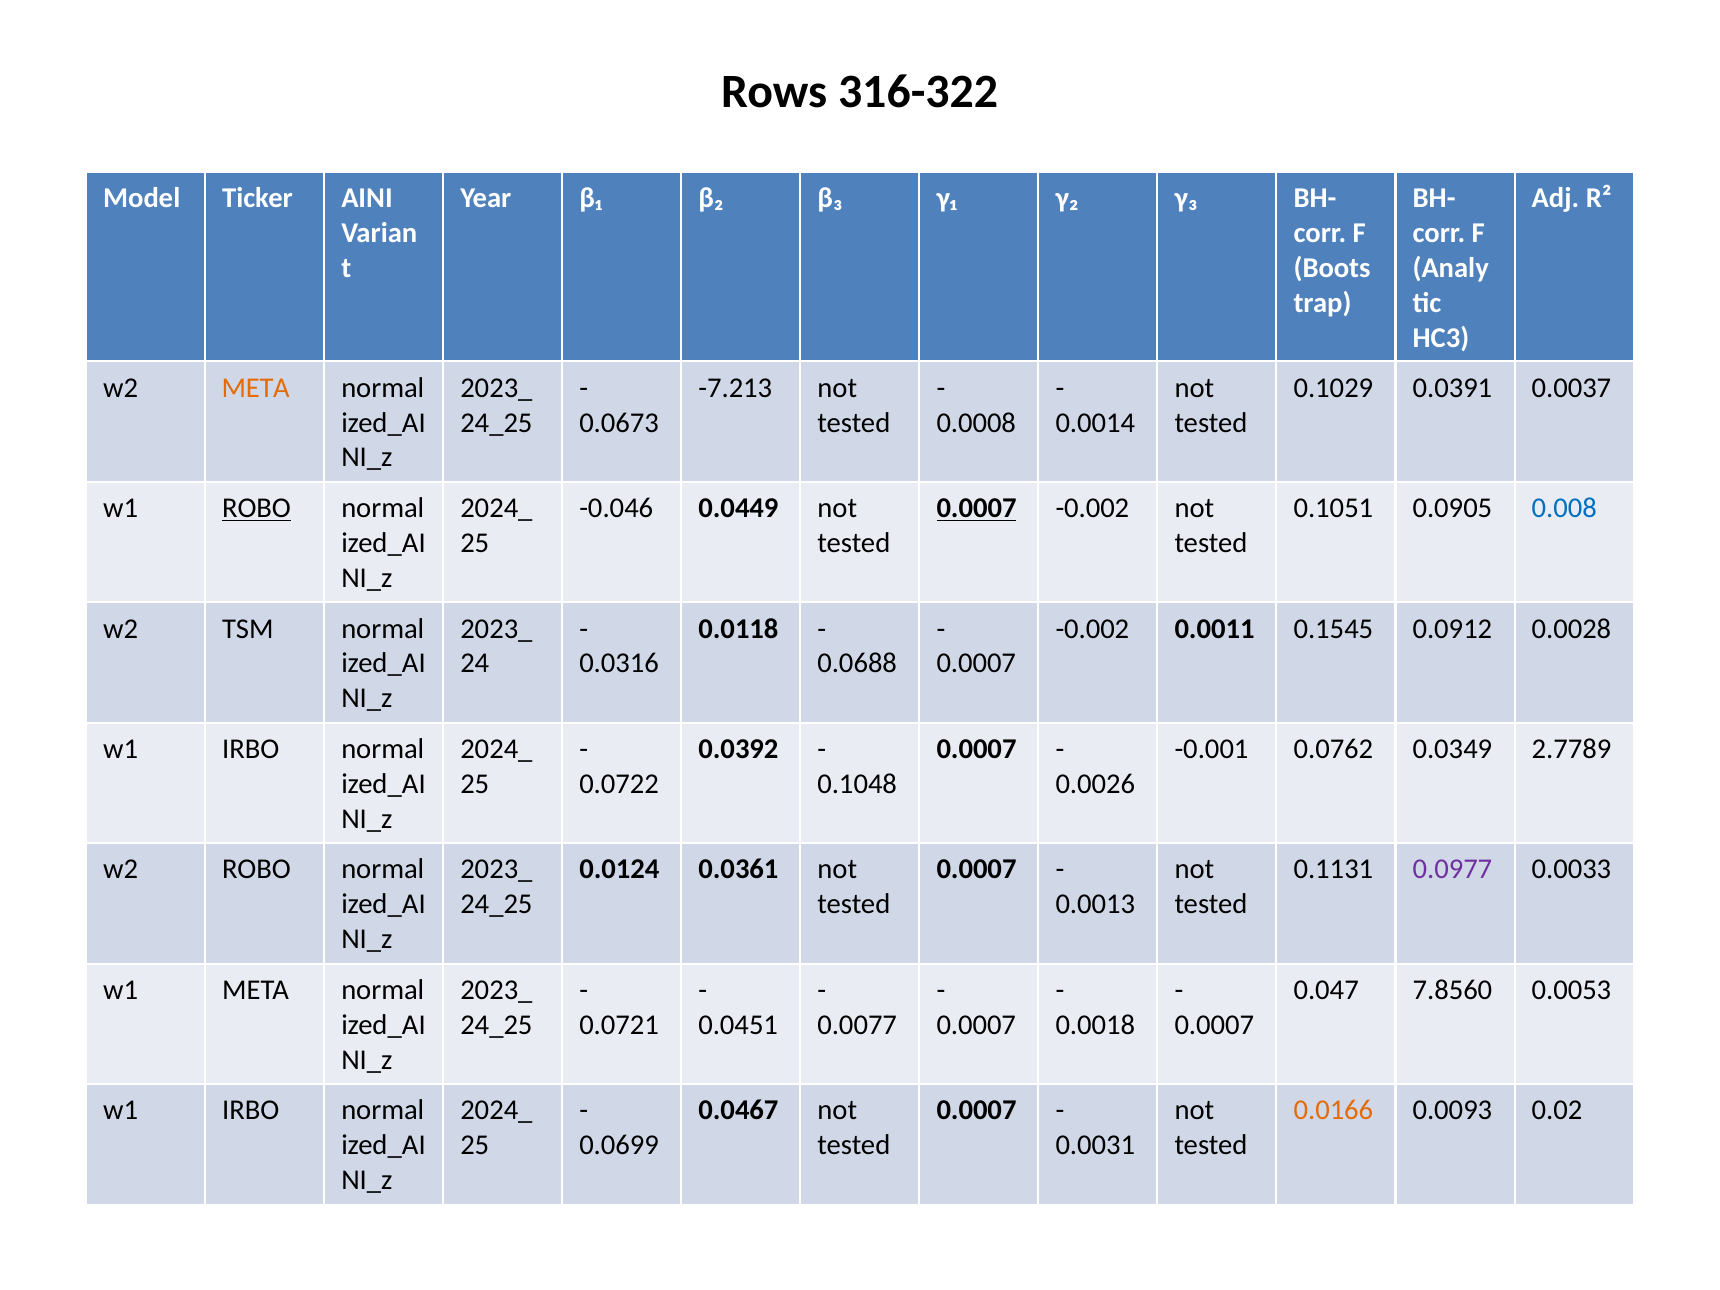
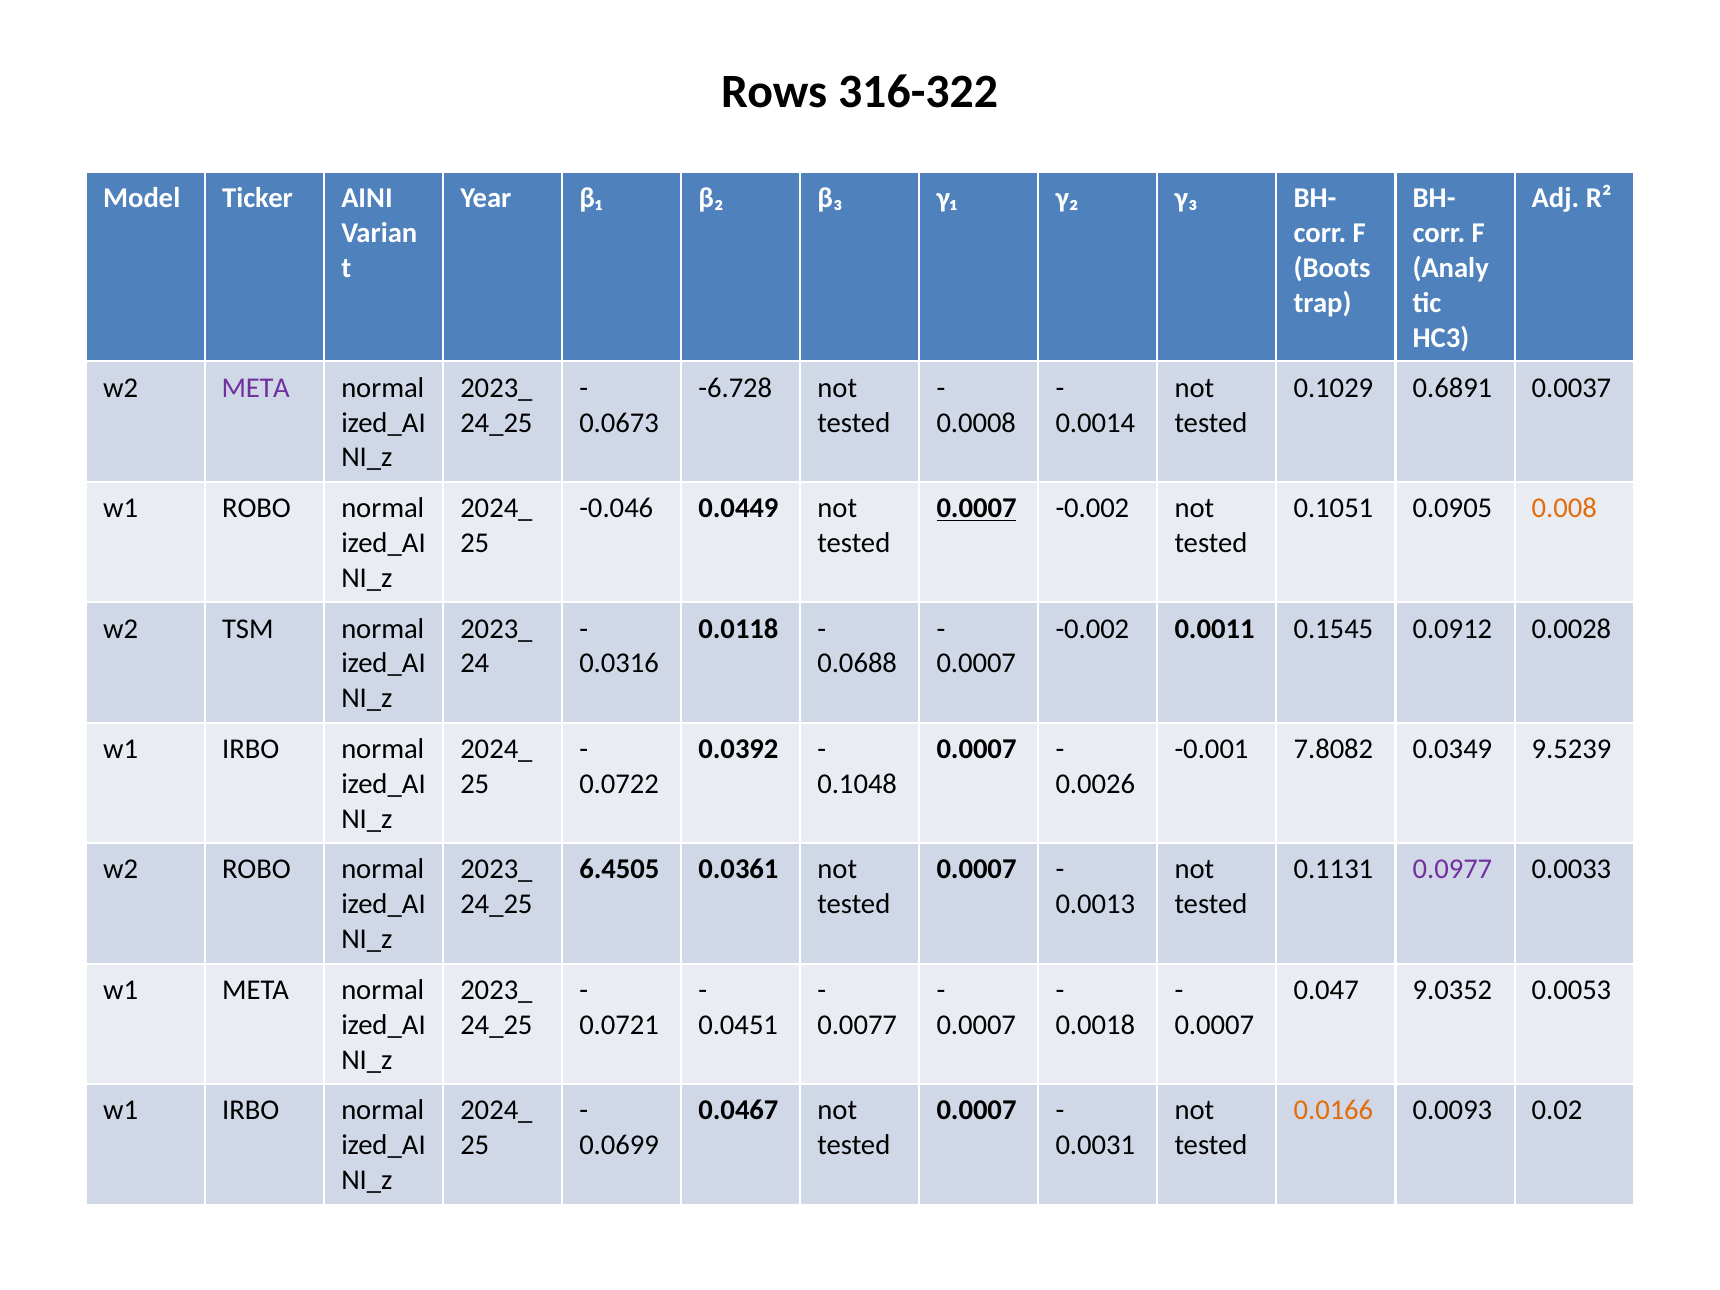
META colour: orange -> purple (256, 388)
-7.213: -7.213 -> -6.728 (735, 388)
0.0391: 0.0391 -> 0.6891 (1452, 388)
ROBO underline: present -> none (257, 508)
0.008 colour: blue -> orange (1564, 508)
0.0762: 0.0762 -> 7.8082 (1333, 749)
2.7789: 2.7789 -> 9.5239 (1571, 749)
0.0124: 0.0124 -> 6.4505 (619, 870)
7.8560: 7.8560 -> 9.0352 (1452, 990)
